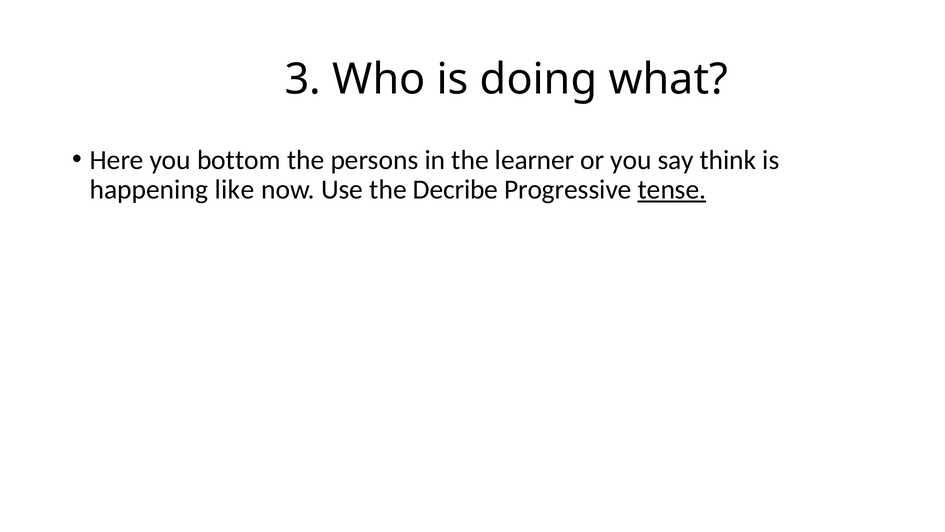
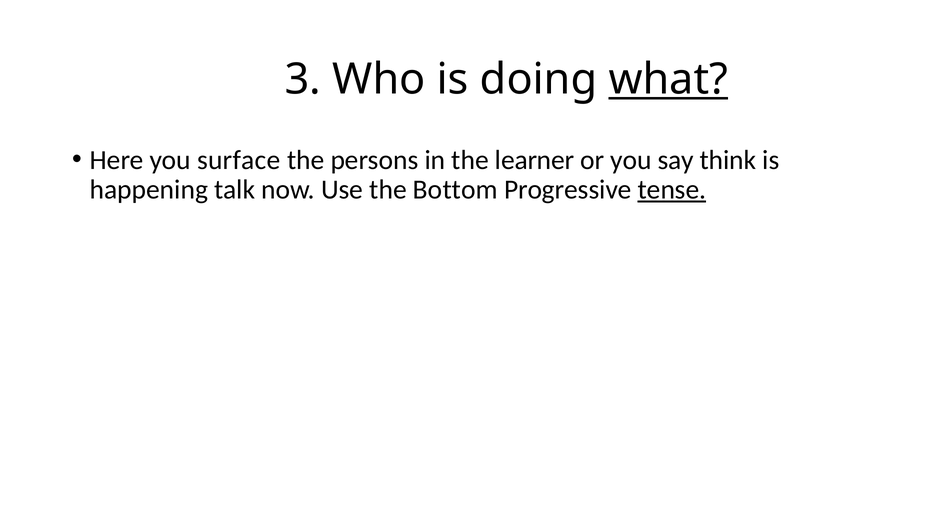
what underline: none -> present (668, 79)
bottom: bottom -> surface (239, 160)
like: like -> talk (235, 190)
Decribe: Decribe -> Bottom (455, 190)
